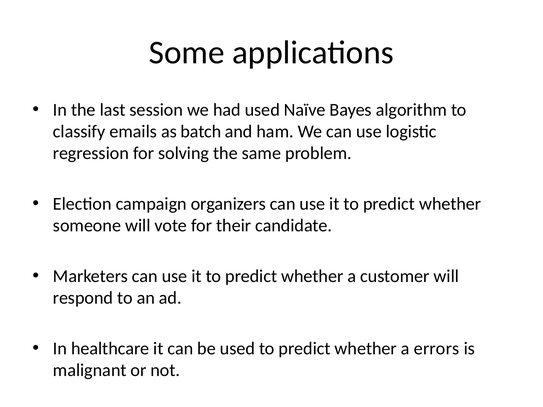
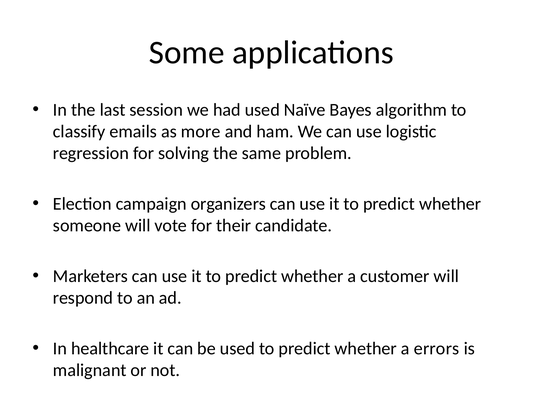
batch: batch -> more (201, 132)
